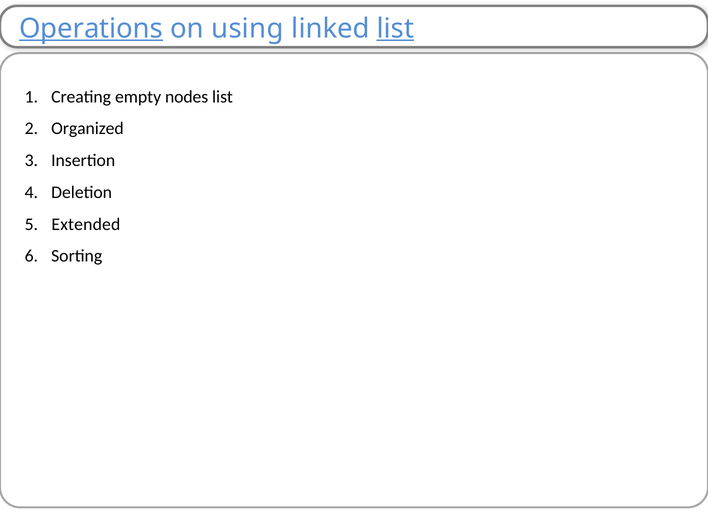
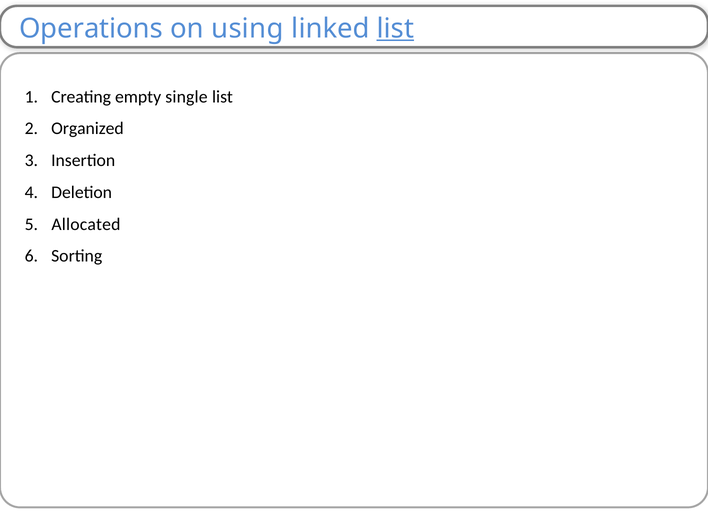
Operations underline: present -> none (91, 28)
nodes: nodes -> single (186, 97)
Extended: Extended -> Allocated (86, 224)
